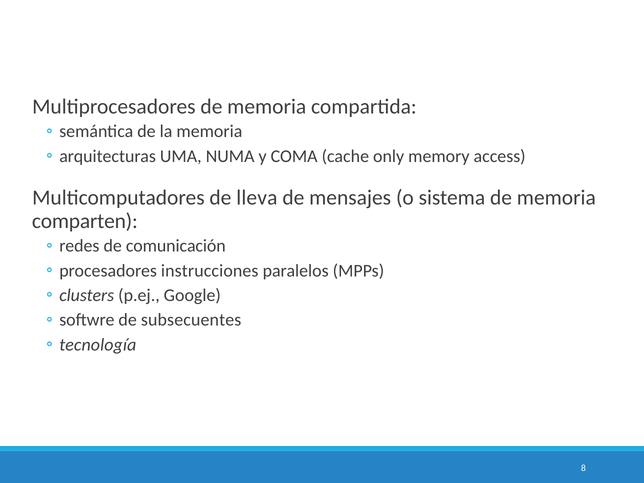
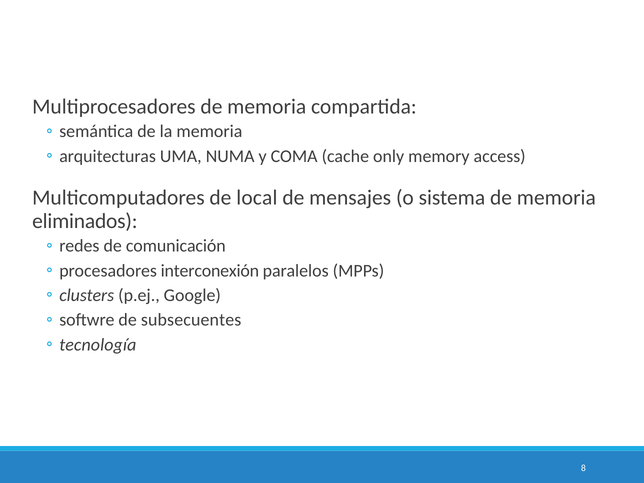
lleva: lleva -> local (257, 198)
comparten: comparten -> eliminados (85, 221)
instrucciones: instrucciones -> interconexión (210, 271)
